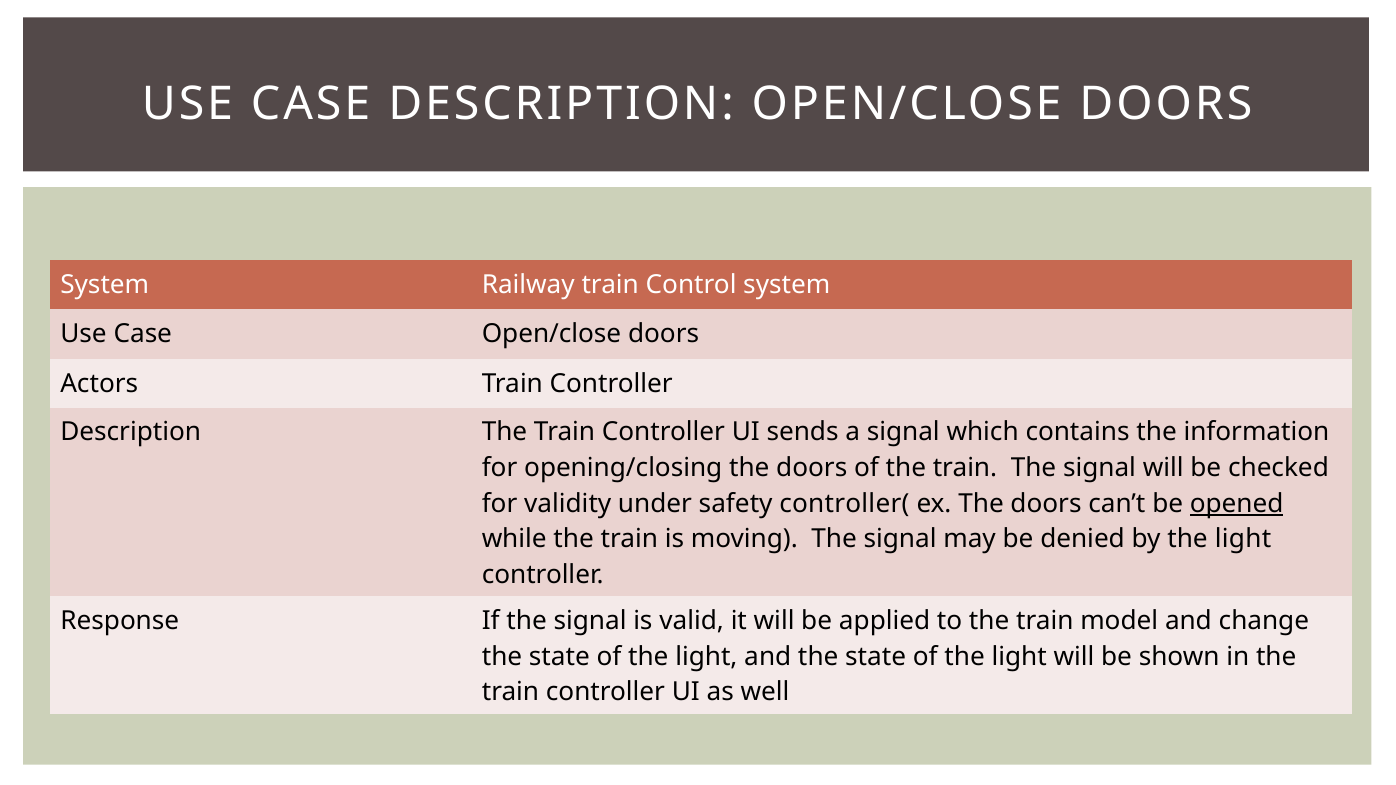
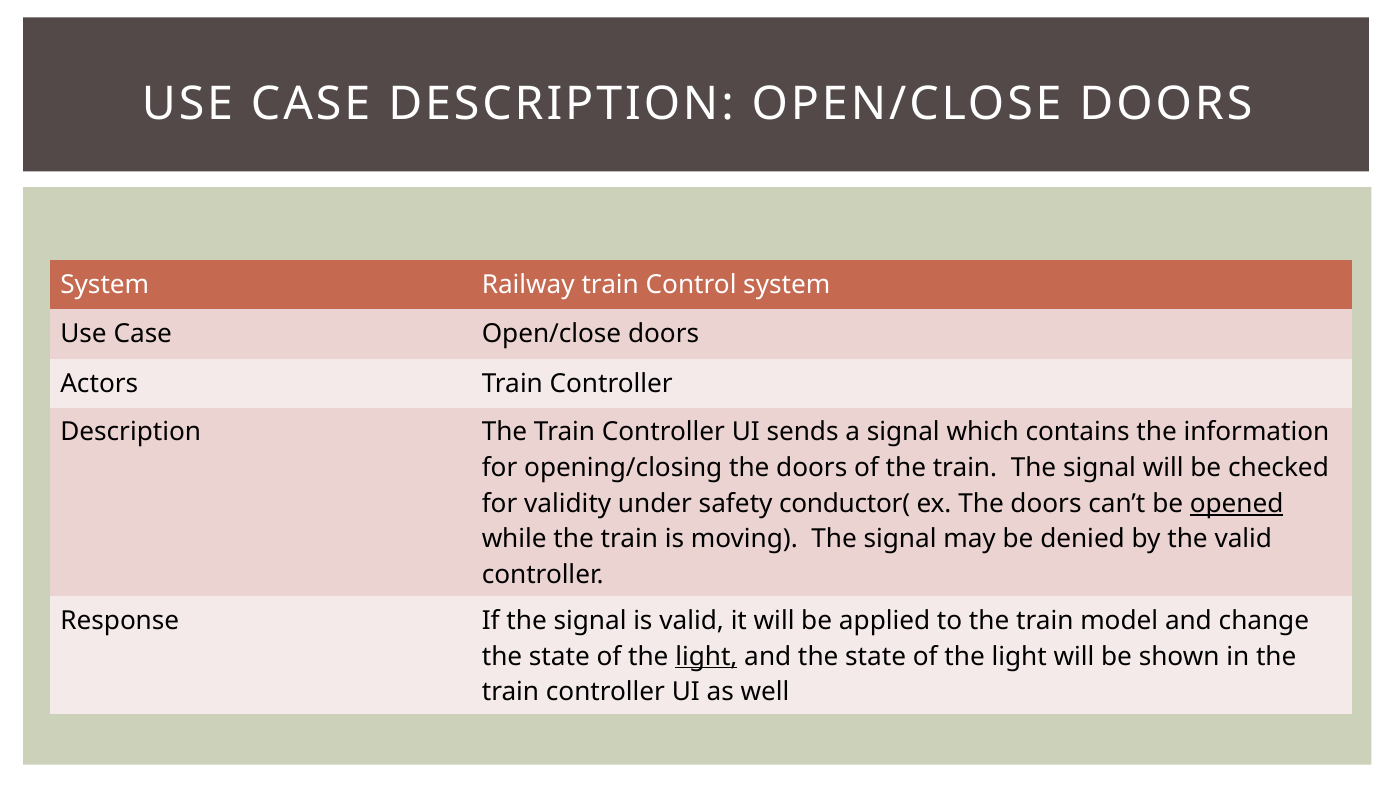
controller(: controller( -> conductor( (845, 504)
by the light: light -> valid (1243, 539)
light underline: none -> present (706, 657)
